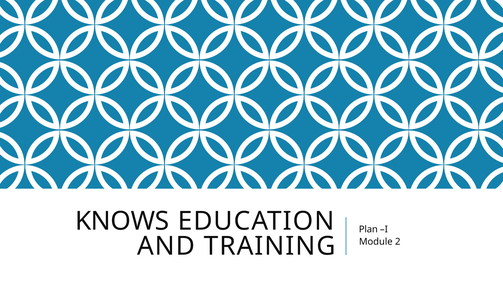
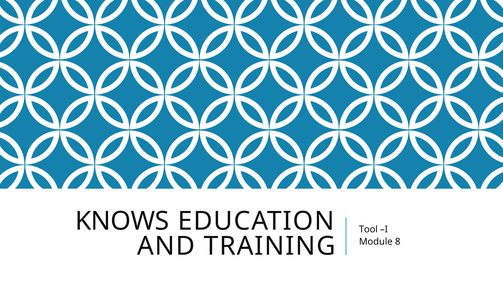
Plan: Plan -> Tool (368, 229)
2: 2 -> 8 (398, 242)
